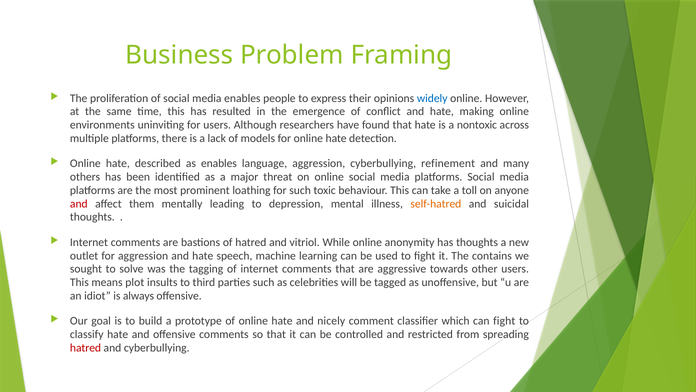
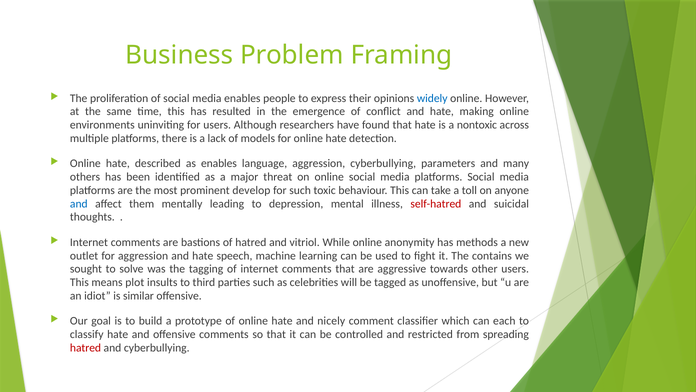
refinement: refinement -> parameters (448, 163)
loathing: loathing -> develop (251, 190)
and colour: red -> blue (79, 203)
self-hatred colour: orange -> red (436, 203)
has thoughts: thoughts -> methods (477, 242)
always: always -> similar (139, 295)
can fight: fight -> each (504, 321)
